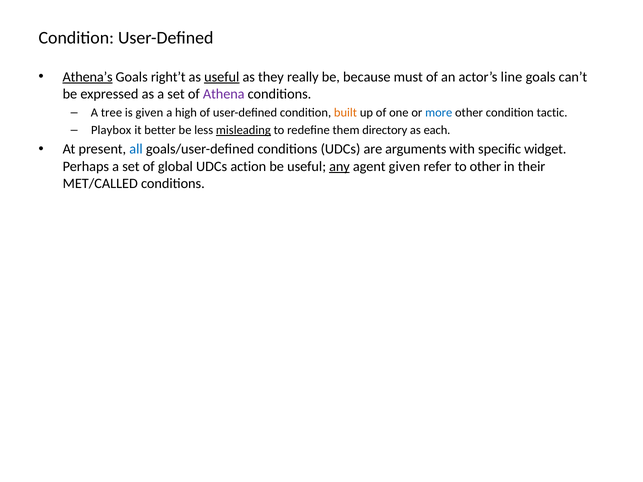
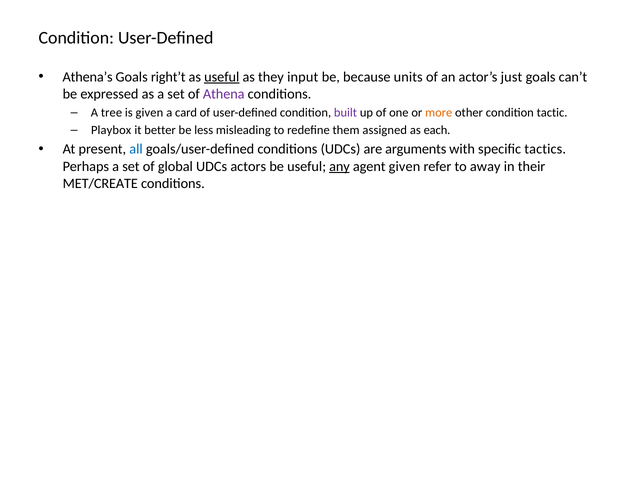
Athena’s underline: present -> none (88, 77)
really: really -> input (303, 77)
must: must -> units (408, 77)
line: line -> just (512, 77)
high: high -> card (186, 113)
built colour: orange -> purple (345, 113)
more colour: blue -> orange (439, 113)
misleading underline: present -> none (243, 130)
directory: directory -> assigned (385, 130)
widget: widget -> tactics (545, 149)
action: action -> actors (248, 166)
to other: other -> away (485, 166)
MET/CALLED: MET/CALLED -> MET/CREATE (100, 184)
